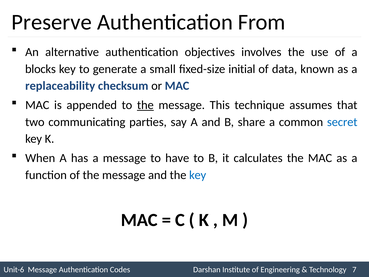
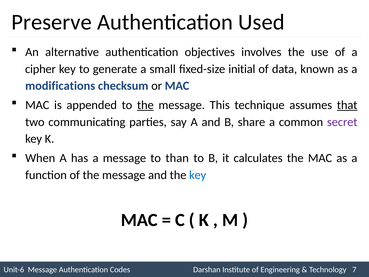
From: From -> Used (261, 22)
blocks: blocks -> cipher (40, 69)
replaceability: replaceability -> modifications (60, 86)
that underline: none -> present (347, 105)
secret colour: blue -> purple (342, 122)
have: have -> than (177, 158)
